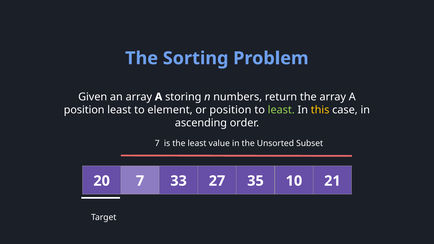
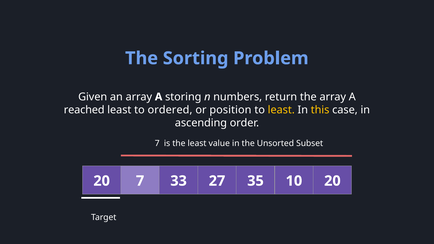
position: position -> reached (84, 110)
element: element -> ordered (170, 110)
least colour: light green -> yellow (281, 110)
10 21: 21 -> 20 (332, 181)
